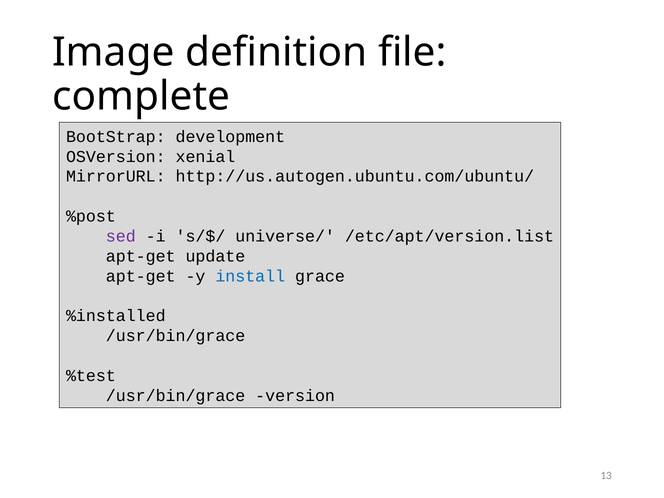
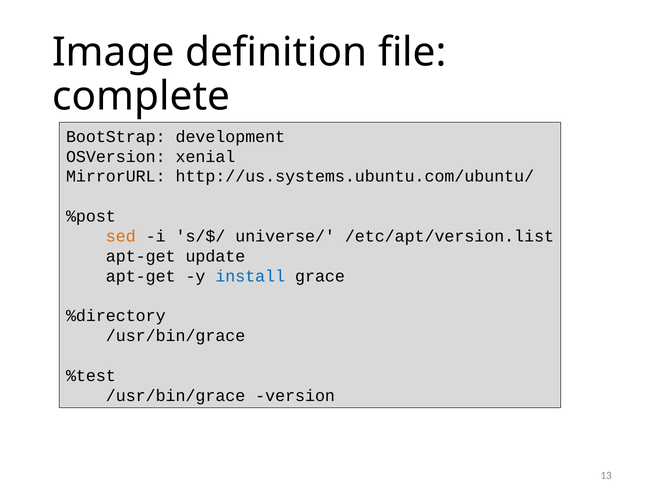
http://us.autogen.ubuntu.com/ubuntu/: http://us.autogen.ubuntu.com/ubuntu/ -> http://us.systems.ubuntu.com/ubuntu/ (355, 176)
sed colour: purple -> orange (121, 236)
%installed: %installed -> %directory (116, 316)
